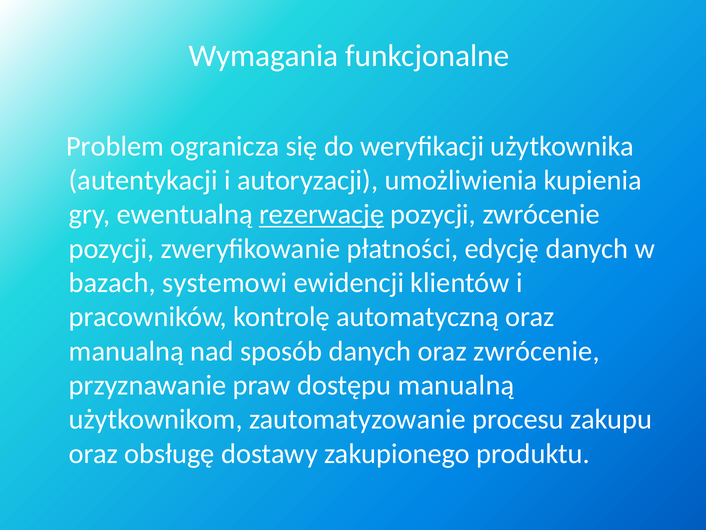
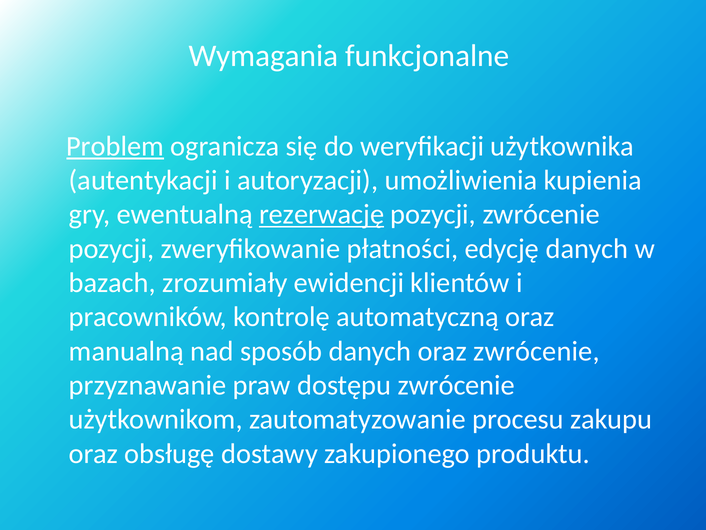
Problem underline: none -> present (115, 146)
systemowi: systemowi -> zrozumiały (225, 283)
dostępu manualną: manualną -> zwrócenie (456, 385)
